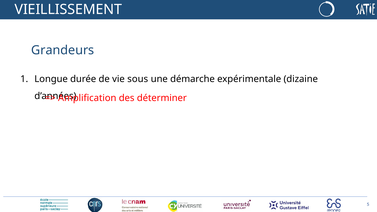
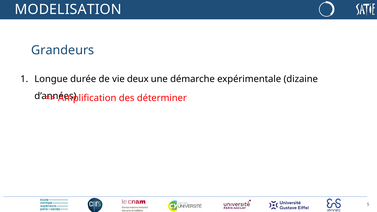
VIEILLISSEMENT: VIEILLISSEMENT -> MODELISATION (68, 10)
sous: sous -> deux (138, 79)
